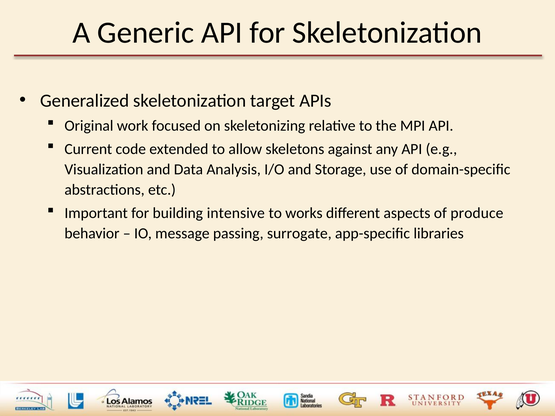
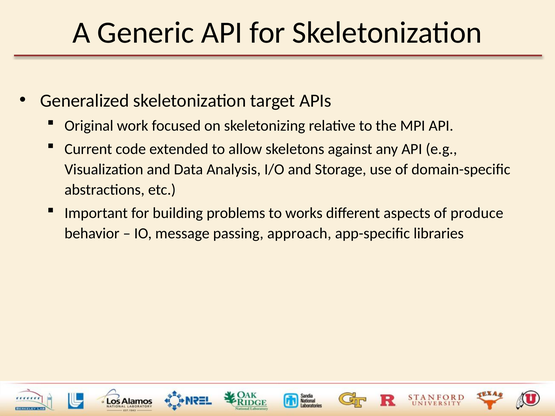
intensive: intensive -> problems (236, 213)
surrogate: surrogate -> approach (299, 234)
